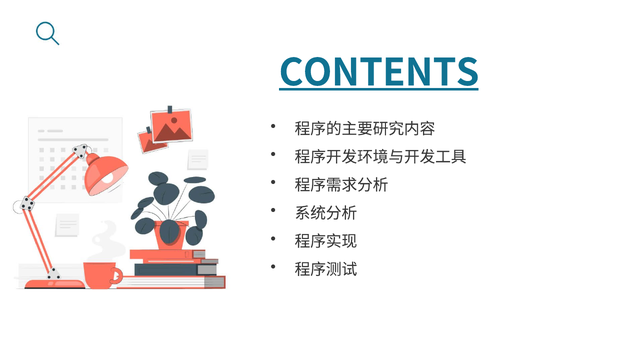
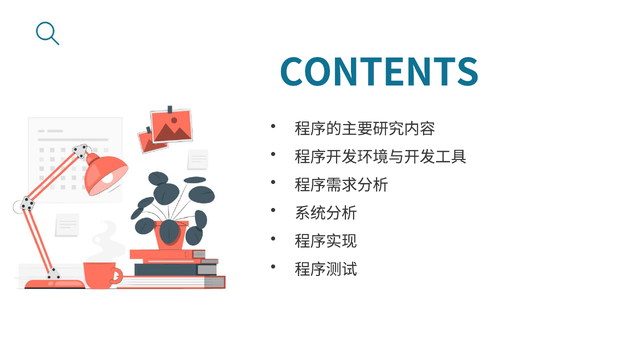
CONTENTS underline: present -> none (379, 73)
